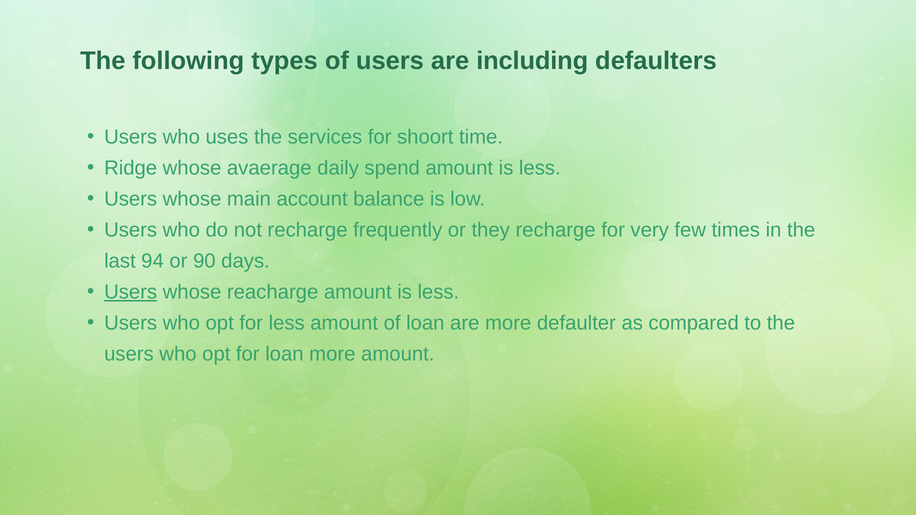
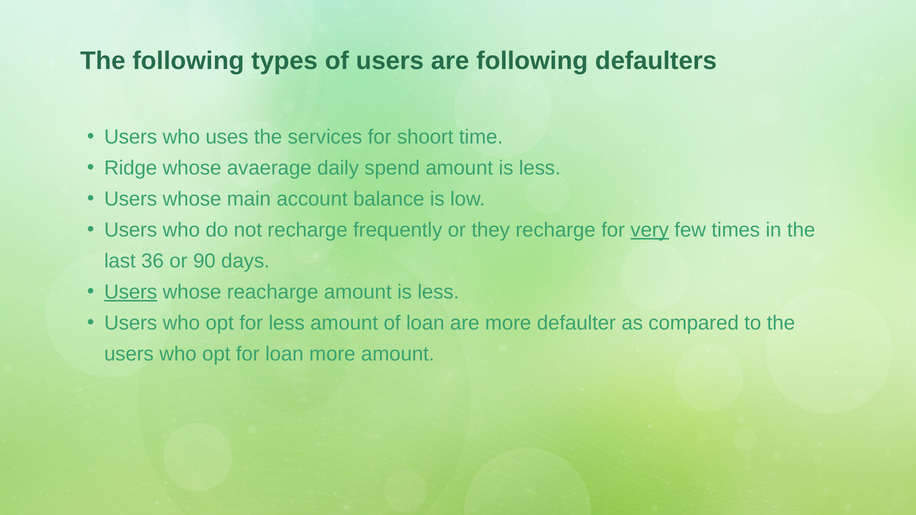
are including: including -> following (532, 61)
very underline: none -> present (650, 230)
94: 94 -> 36 (153, 261)
